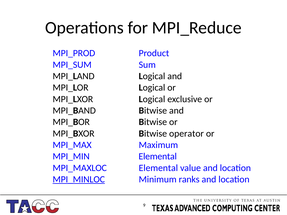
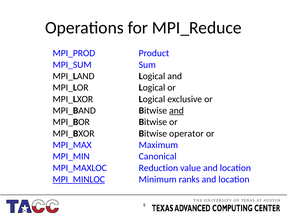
and underline: none -> present (176, 111)
MPI_MIN Elemental: Elemental -> Canonical (158, 157)
MPI_MAXLOC Elemental: Elemental -> Reduction (158, 168)
